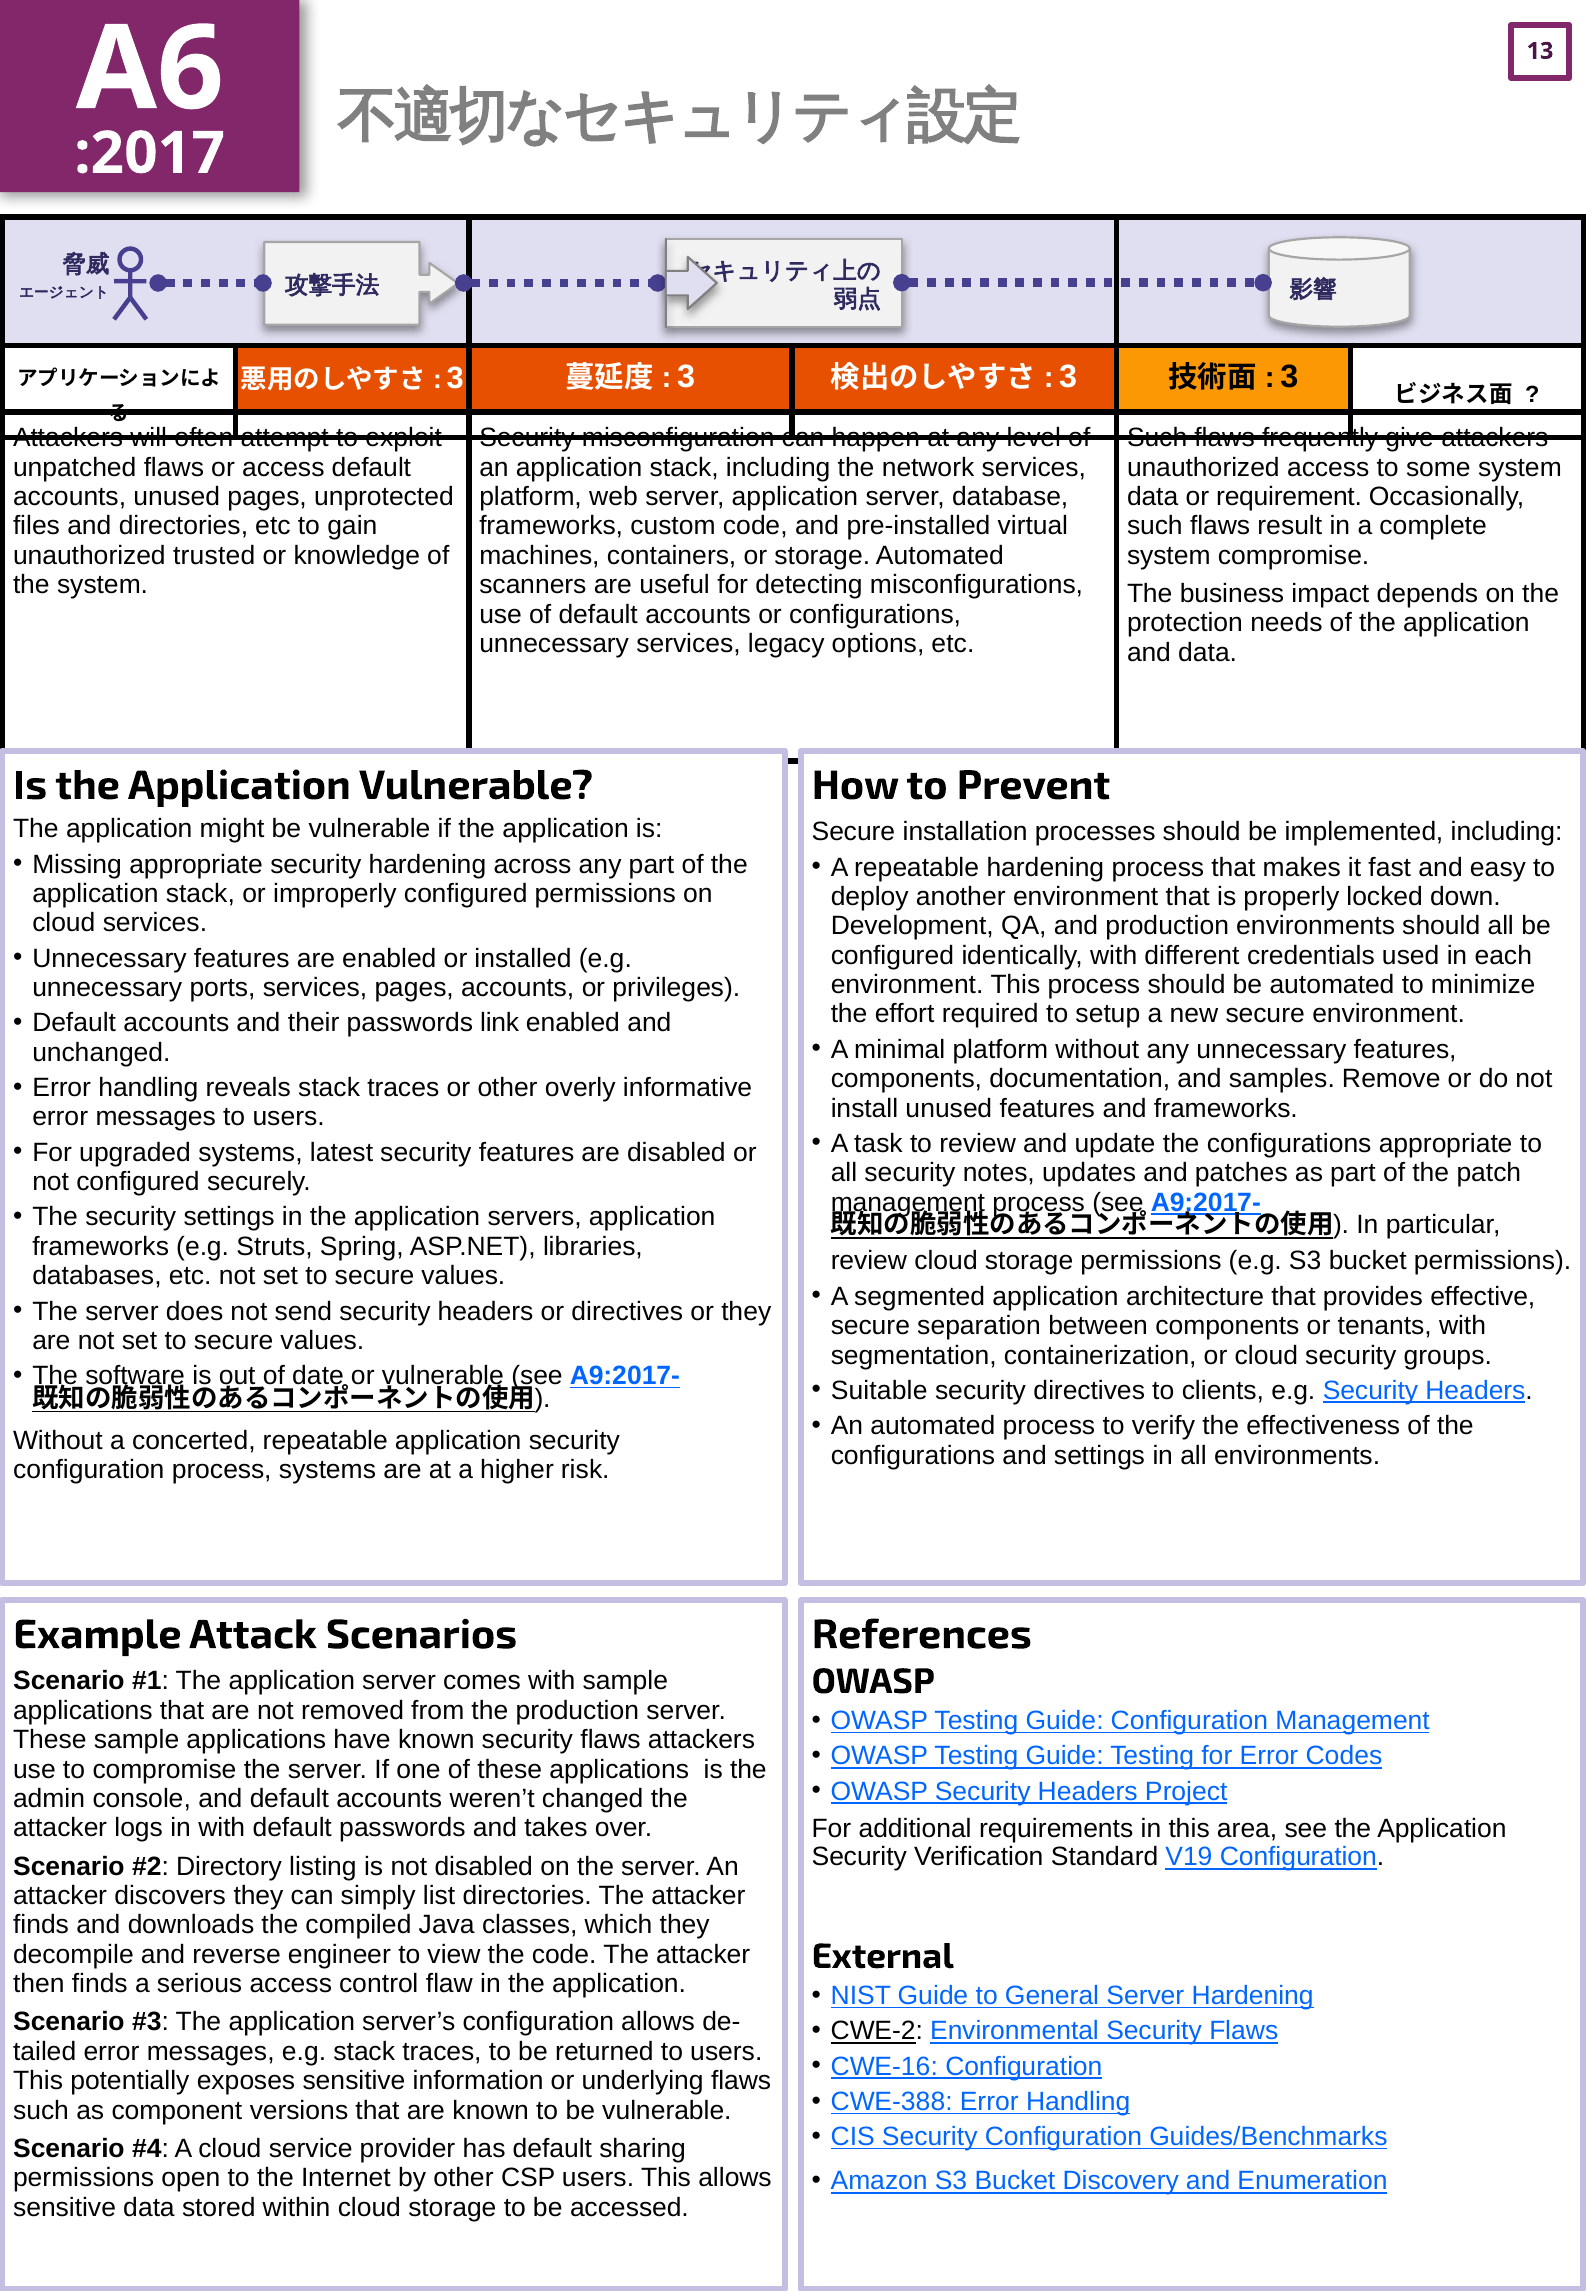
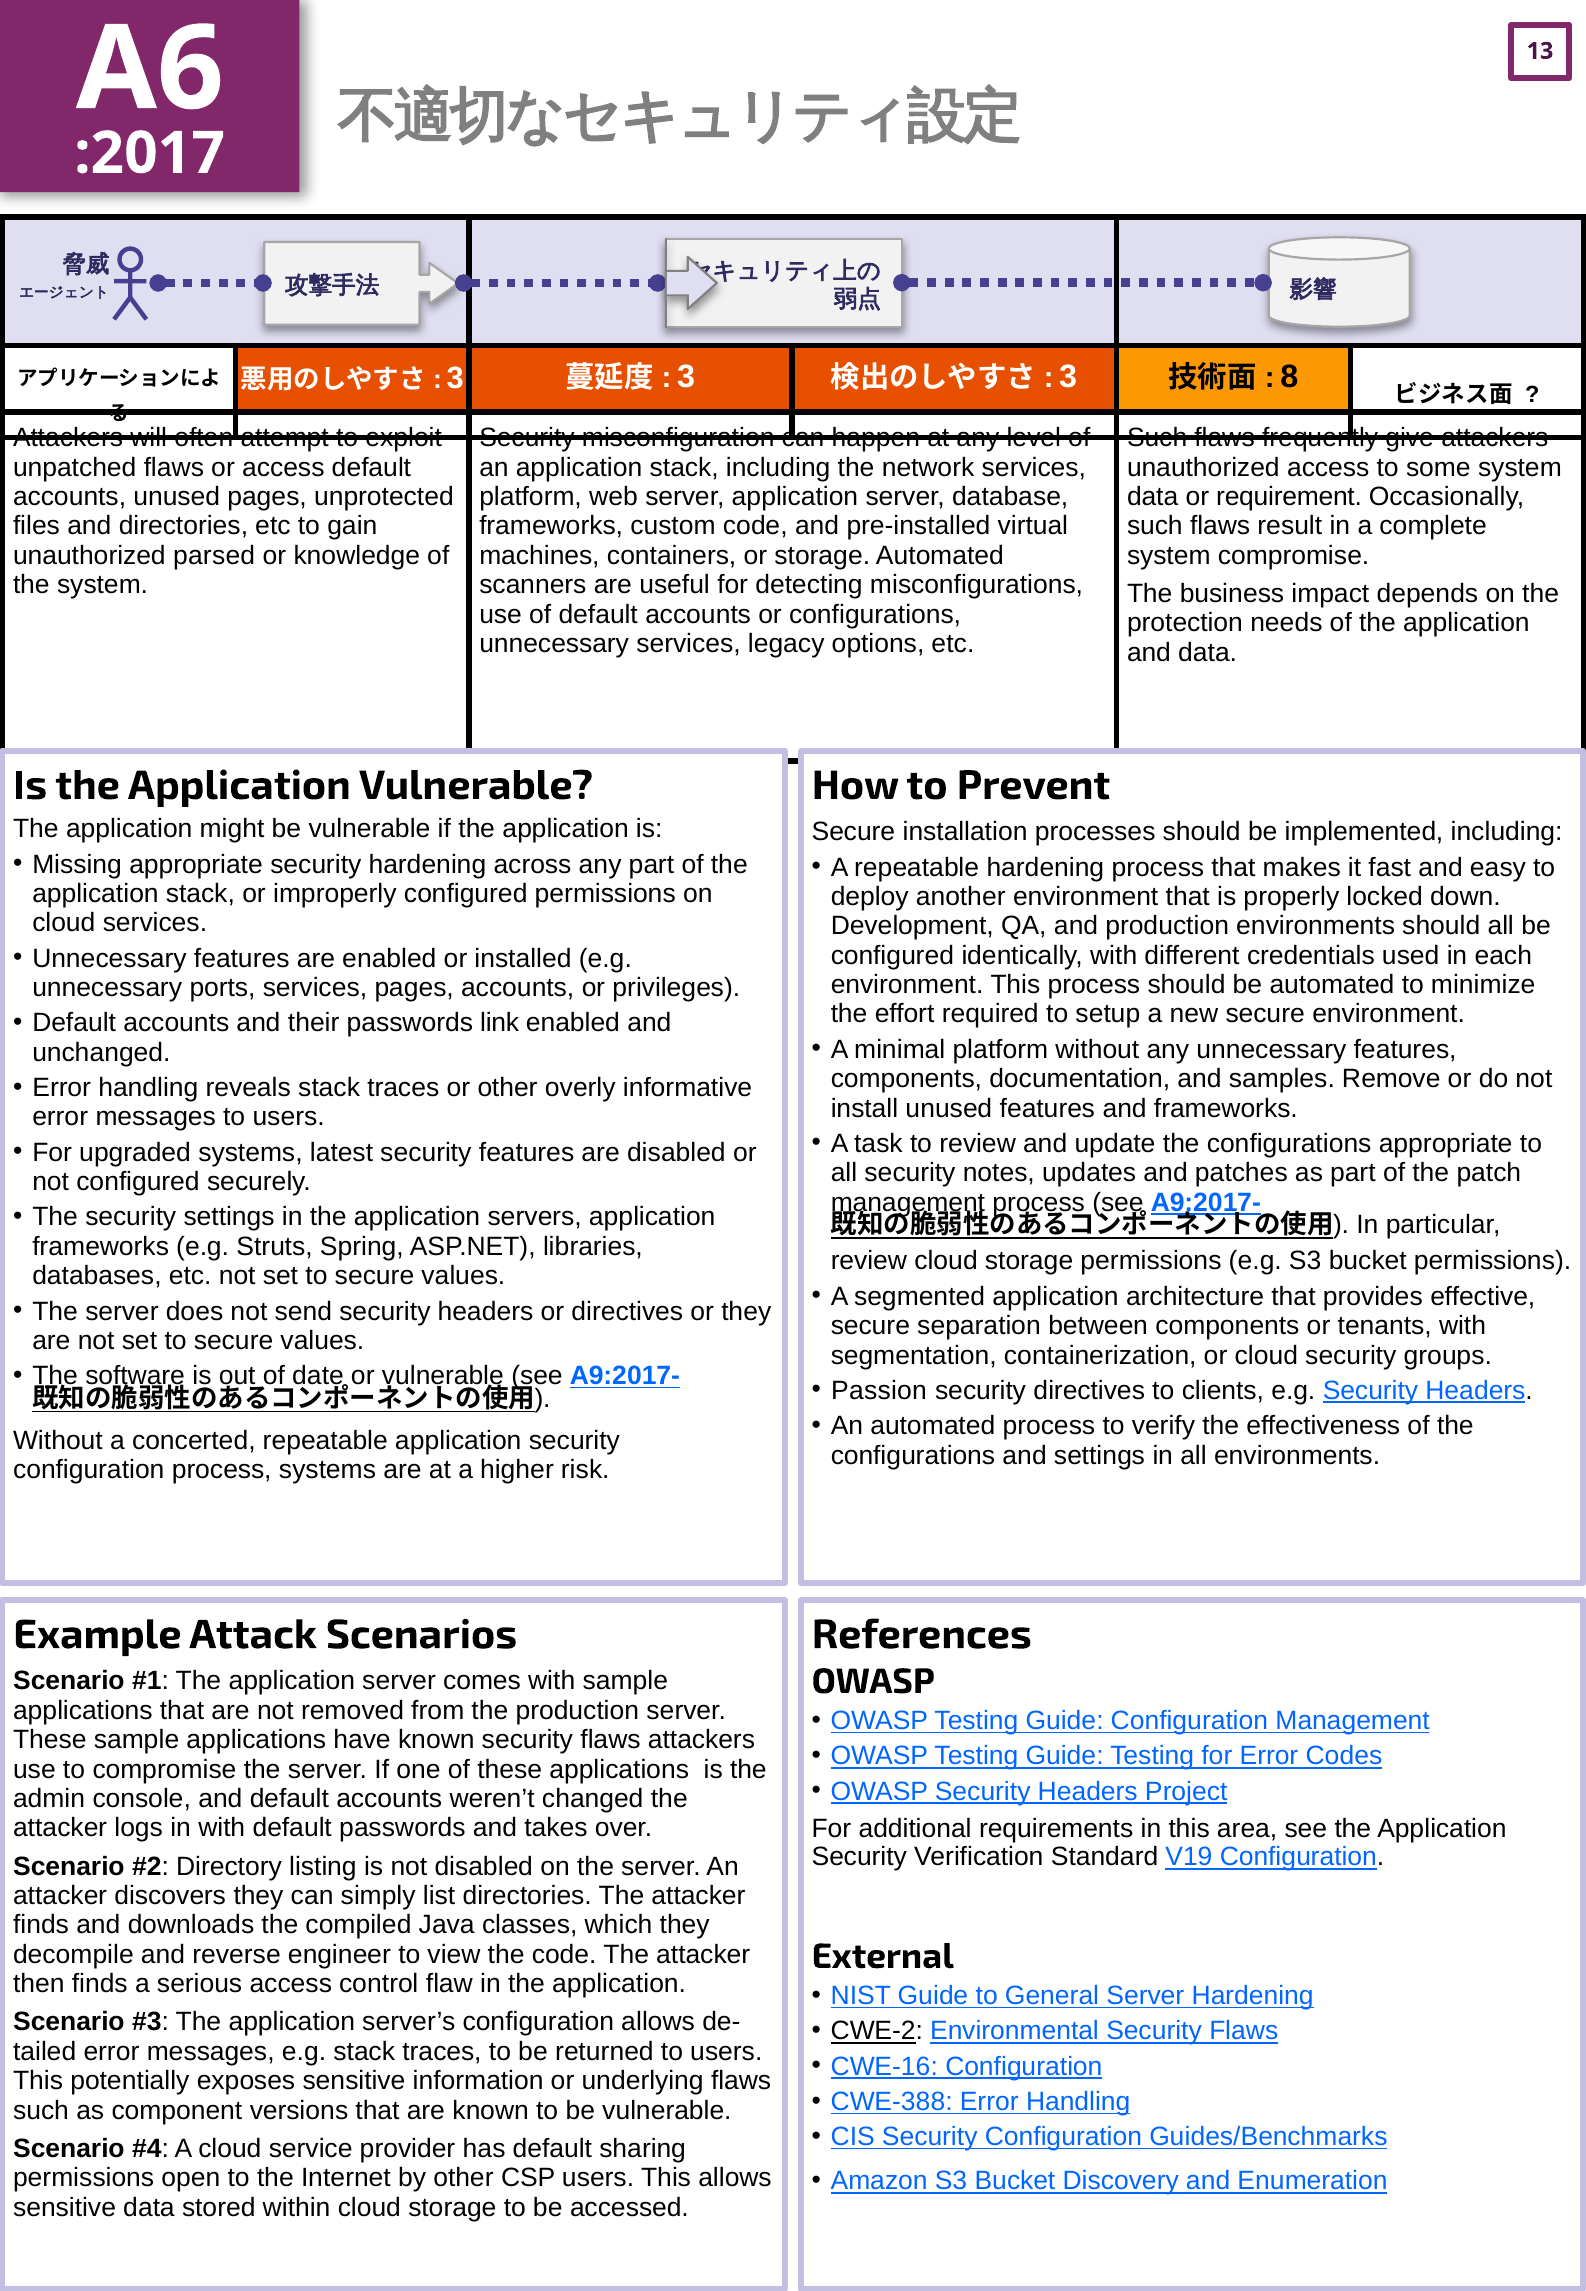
3: 3 -> 8 (1289, 377)
trusted: trusted -> parsed (214, 555)
Suitable: Suitable -> Passion (879, 1391)
